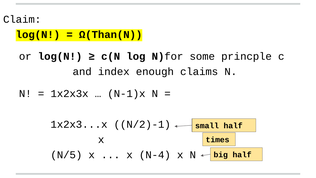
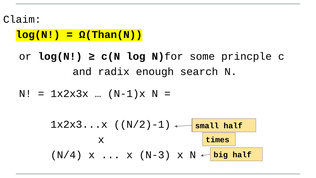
index: index -> radix (114, 71)
claims: claims -> search (199, 71)
N/5: N/5 -> N/4 (66, 155)
N-4: N-4 -> N-3 (155, 155)
